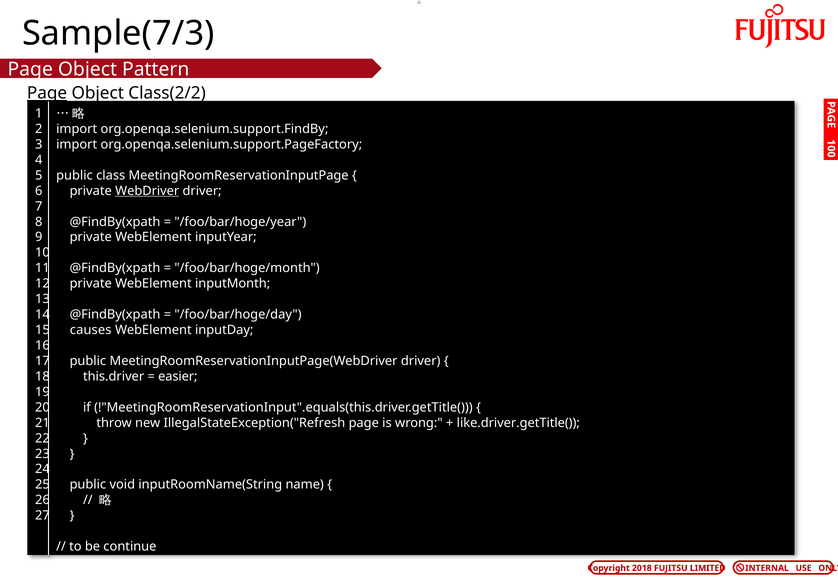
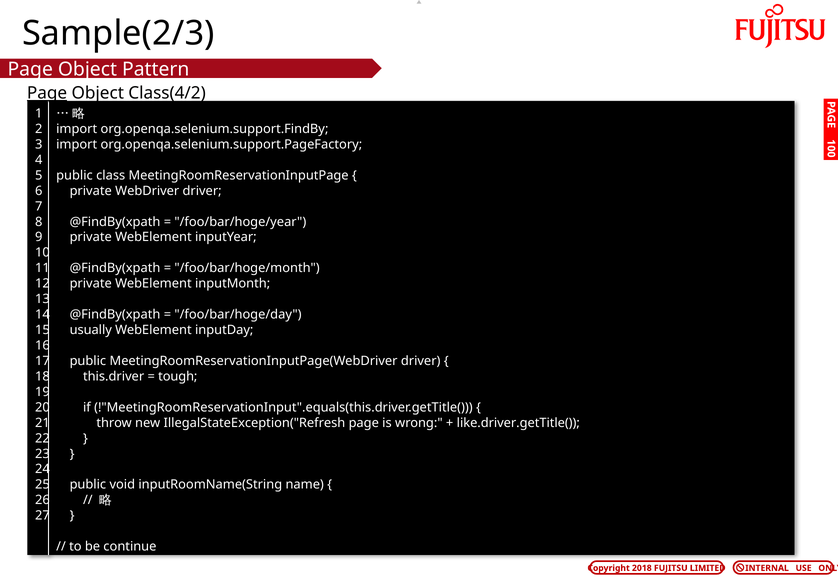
Sample(7/3: Sample(7/3 -> Sample(2/3 (118, 34)
Class(2/2: Class(2/2 -> Class(4/2 (167, 93)
WebDriver underline: present -> none (147, 191)
causes: causes -> usually (91, 330)
easier: easier -> tough (178, 377)
